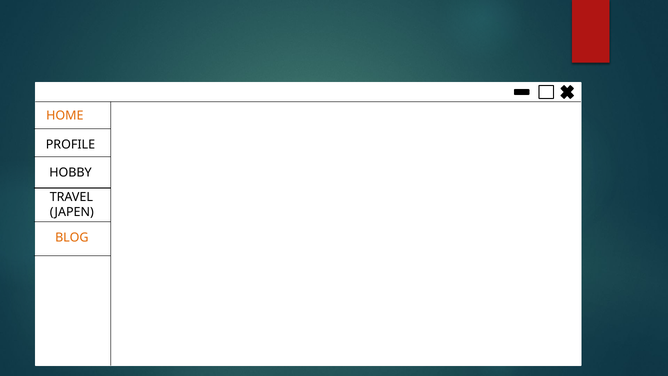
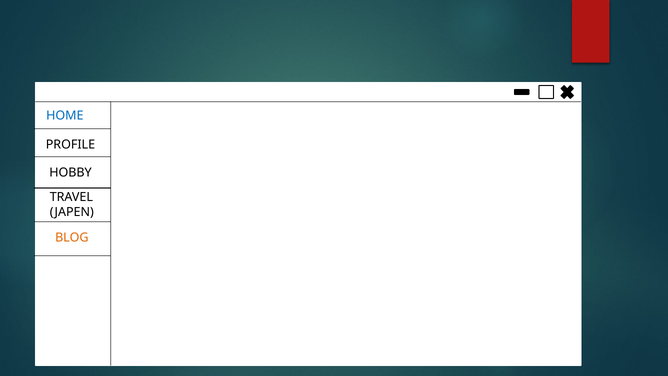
HOME colour: orange -> blue (65, 116)
